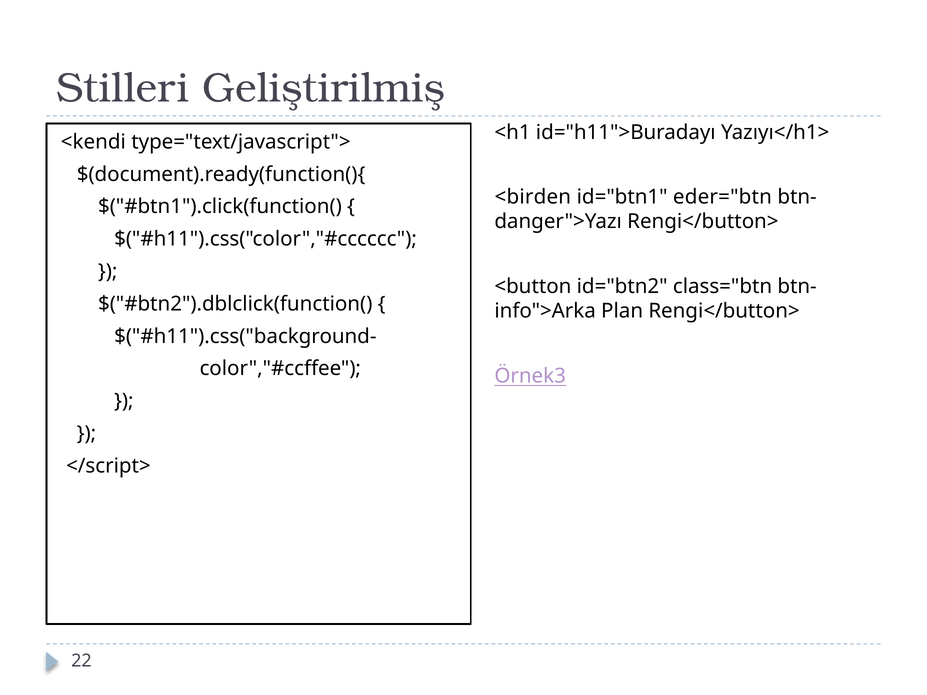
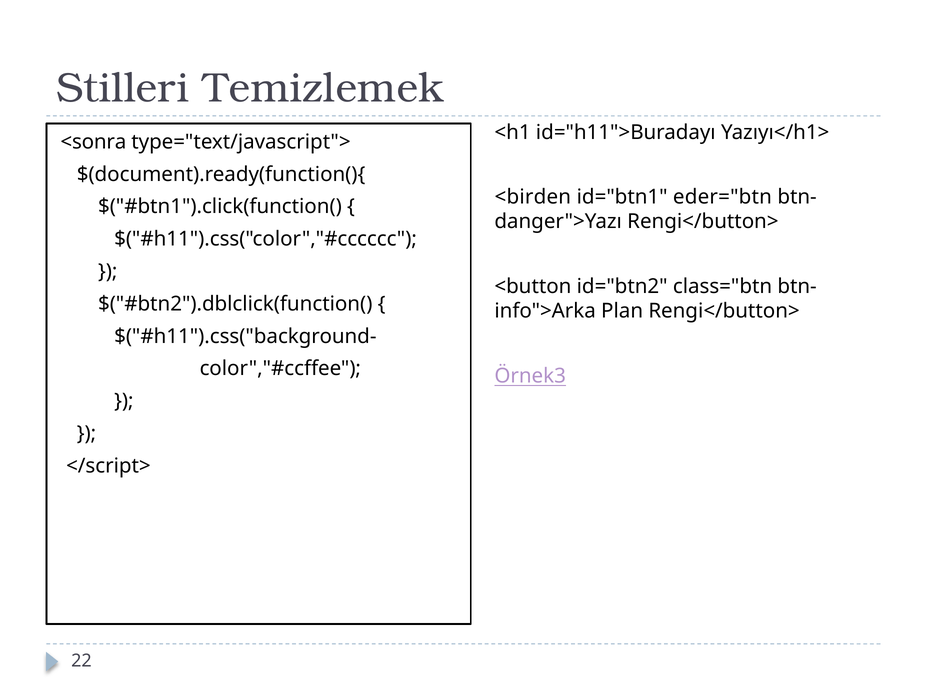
Geliştirilmiş: Geliştirilmiş -> Temizlemek (323, 88)
<kendi: <kendi -> <sonra (93, 142)
